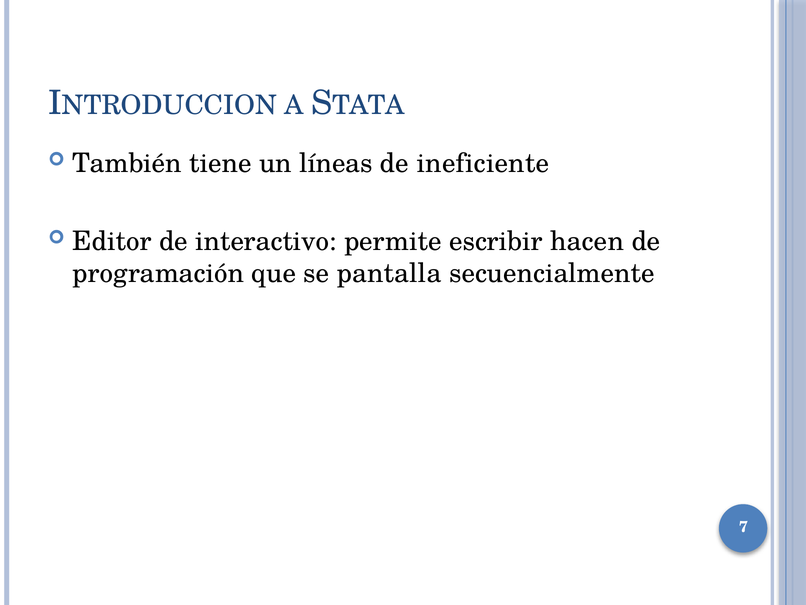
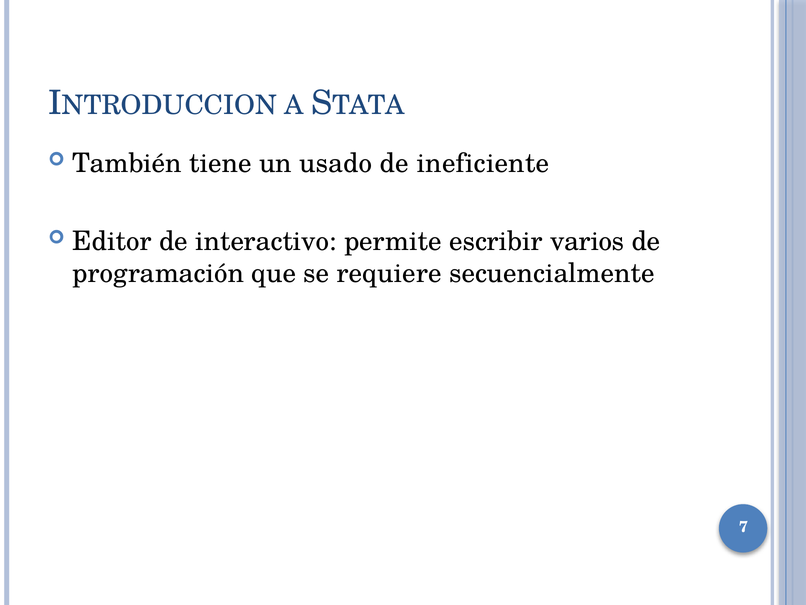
líneas: líneas -> usado (336, 163)
hacen: hacen -> varios (587, 241)
pantalla: pantalla -> requiere (389, 273)
